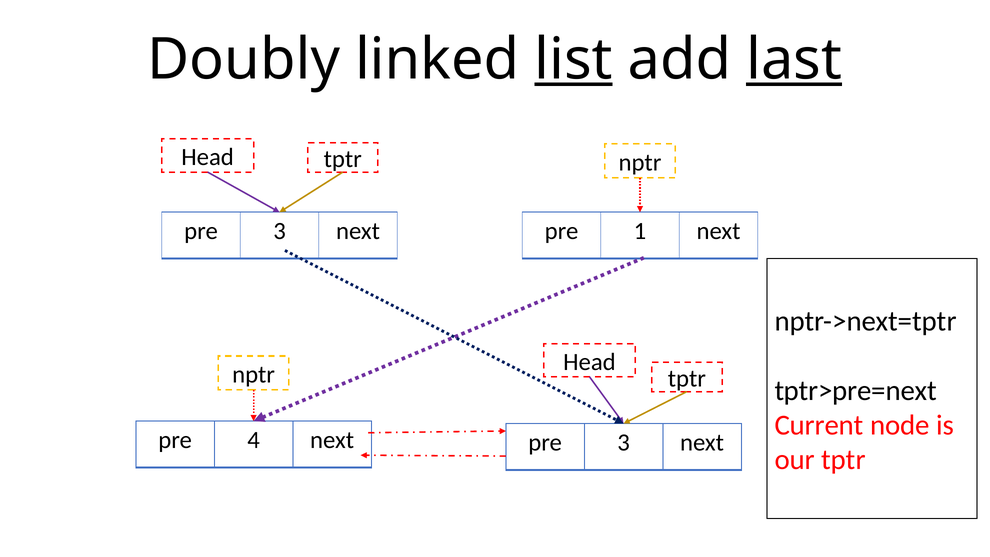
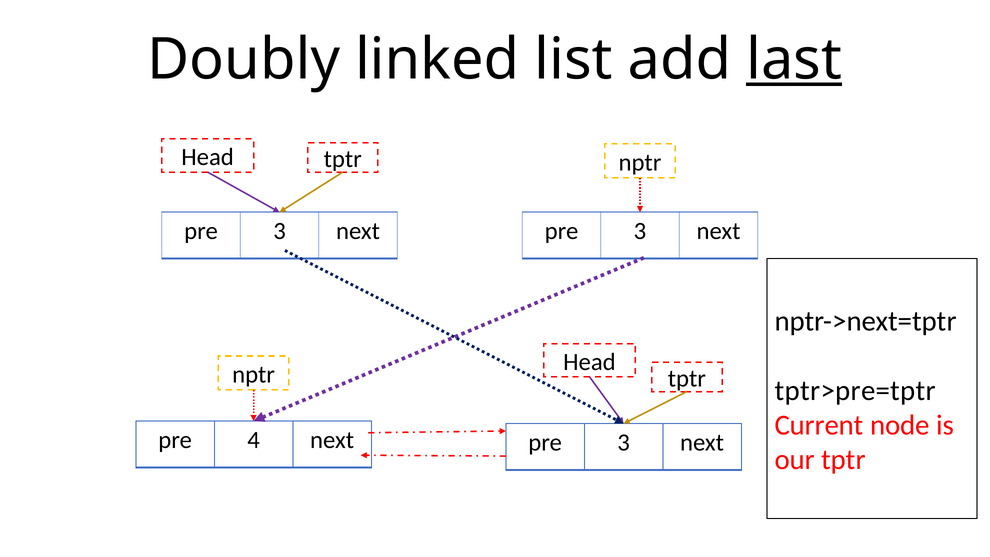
list underline: present -> none (574, 60)
1: 1 -> 3 (640, 231)
tptr>pre=next: tptr>pre=next -> tptr>pre=tptr (855, 391)
